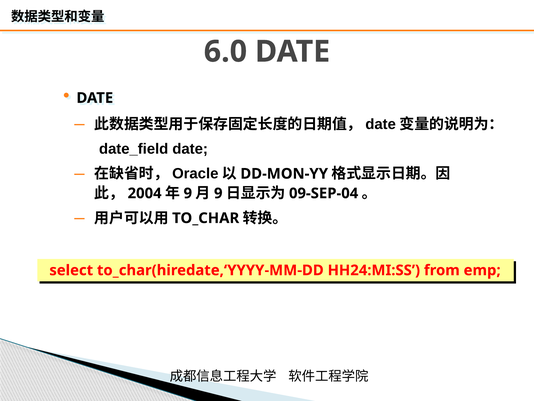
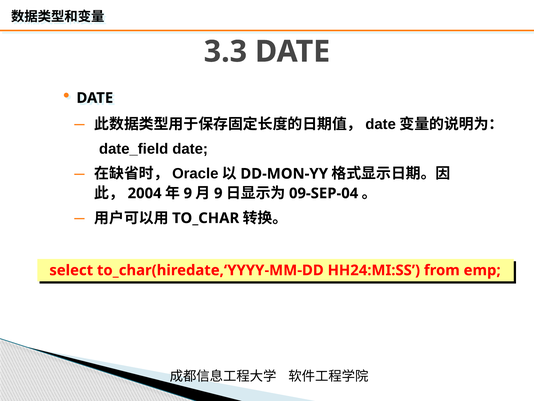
6.0: 6.0 -> 3.3 (225, 52)
